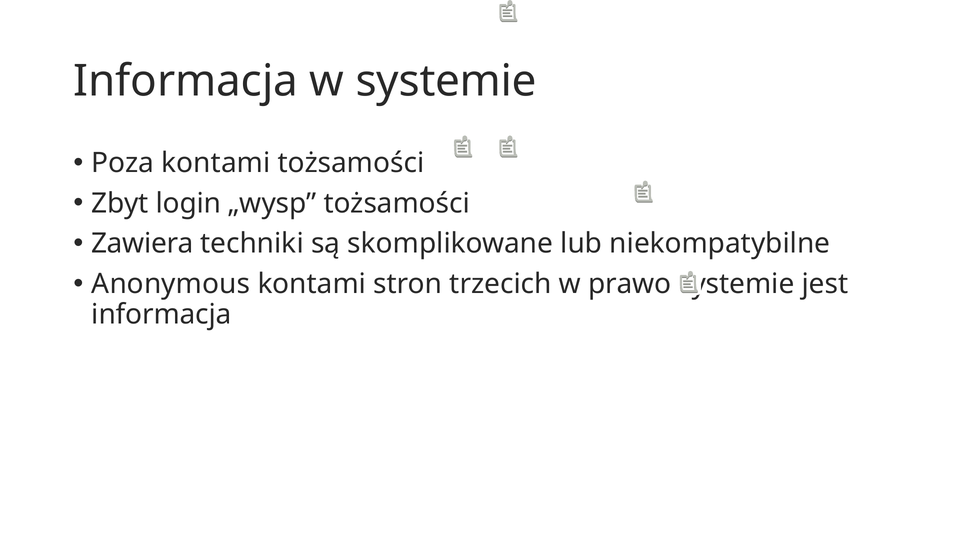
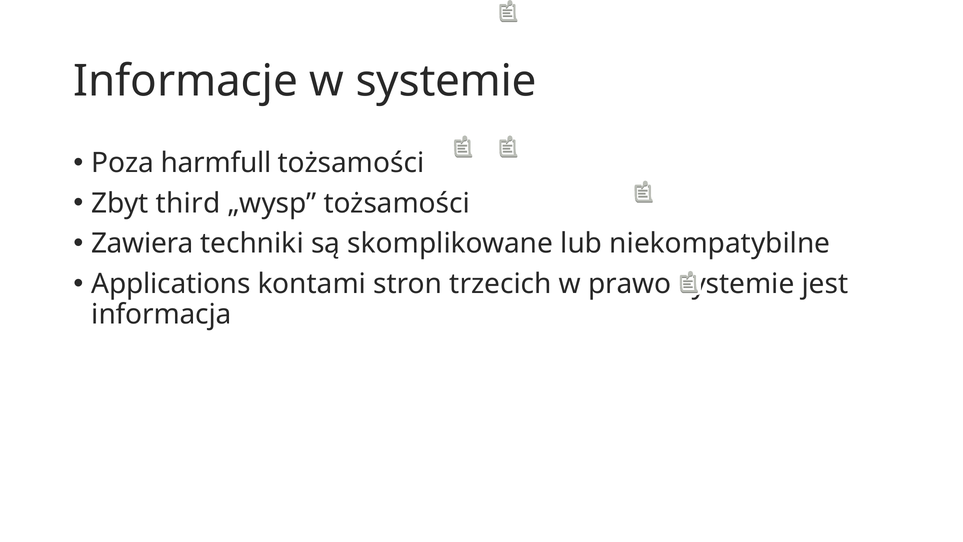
Informacja: Informacja -> Informacje (186, 81)
Poza kontami: kontami -> harmfull (216, 163)
login: login -> third (188, 203)
Anonymous: Anonymous -> Applications (171, 284)
